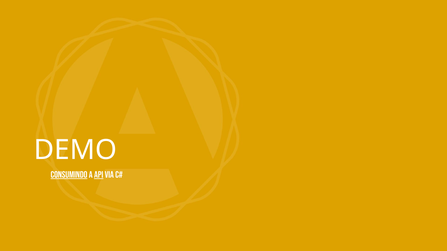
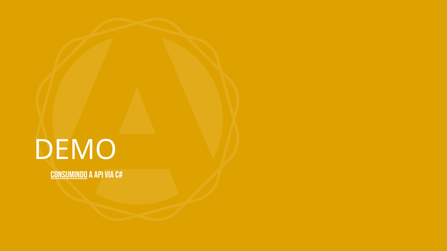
API underline: present -> none (99, 175)
